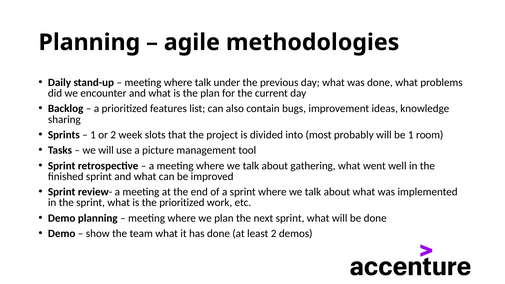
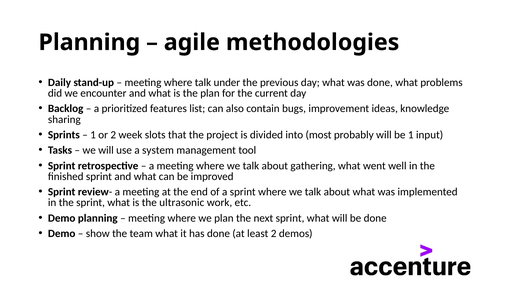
room: room -> input (430, 135)
picture: picture -> system (158, 150)
the prioritized: prioritized -> ultrasonic (182, 203)
